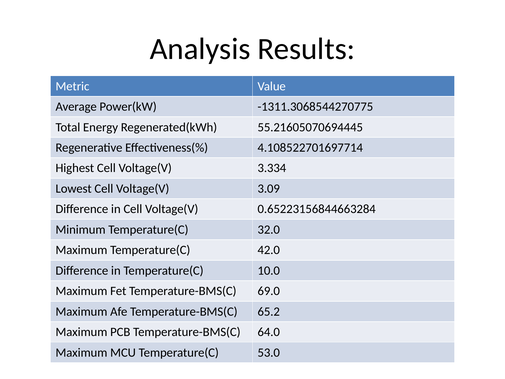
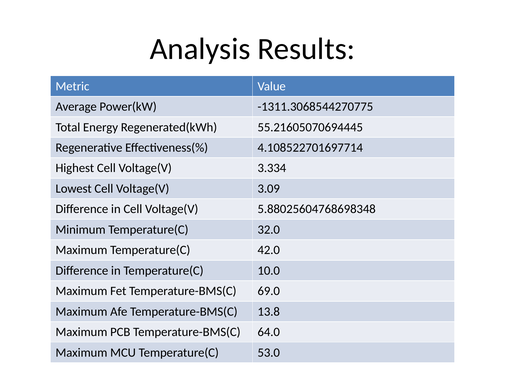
0.65223156844663284: 0.65223156844663284 -> 5.88025604768698348 (317, 209)
65.2: 65.2 -> 13.8 (269, 311)
